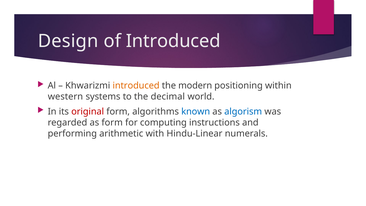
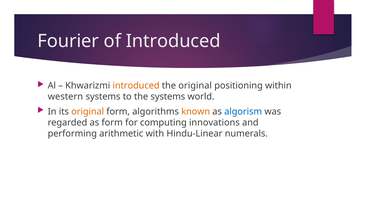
Design: Design -> Fourier (68, 41)
the modern: modern -> original (195, 86)
the decimal: decimal -> systems (168, 97)
original colour: red -> orange (88, 111)
known colour: blue -> orange (196, 111)
instructions: instructions -> innovations (214, 122)
